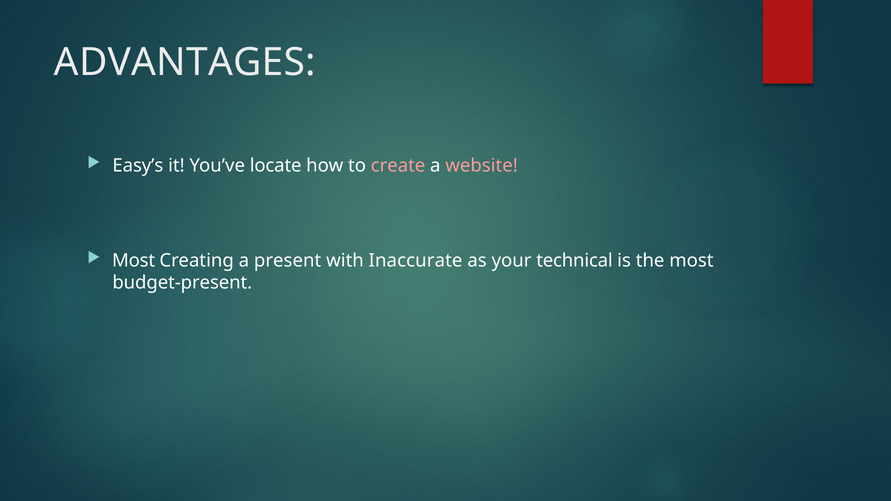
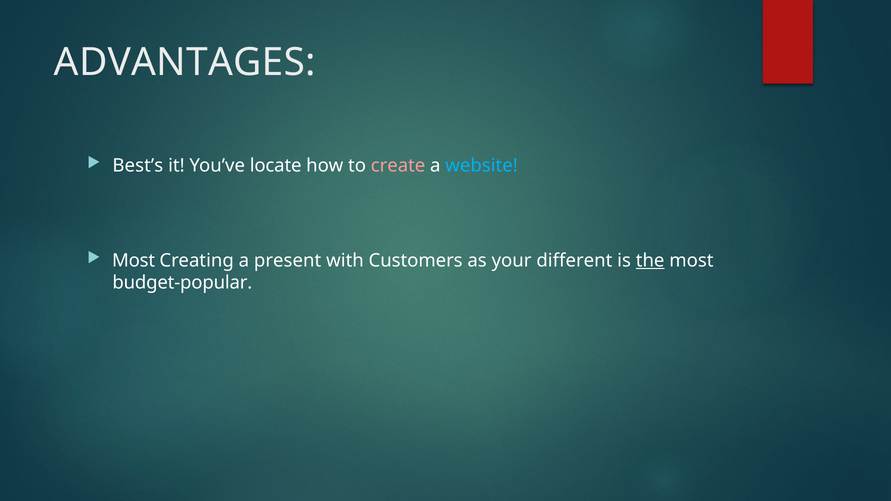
Easy’s: Easy’s -> Best’s (138, 166)
website colour: pink -> light blue (482, 166)
Inaccurate: Inaccurate -> Customers (416, 261)
technical: technical -> different (574, 261)
the underline: none -> present (650, 261)
budget-present: budget-present -> budget-popular (182, 283)
